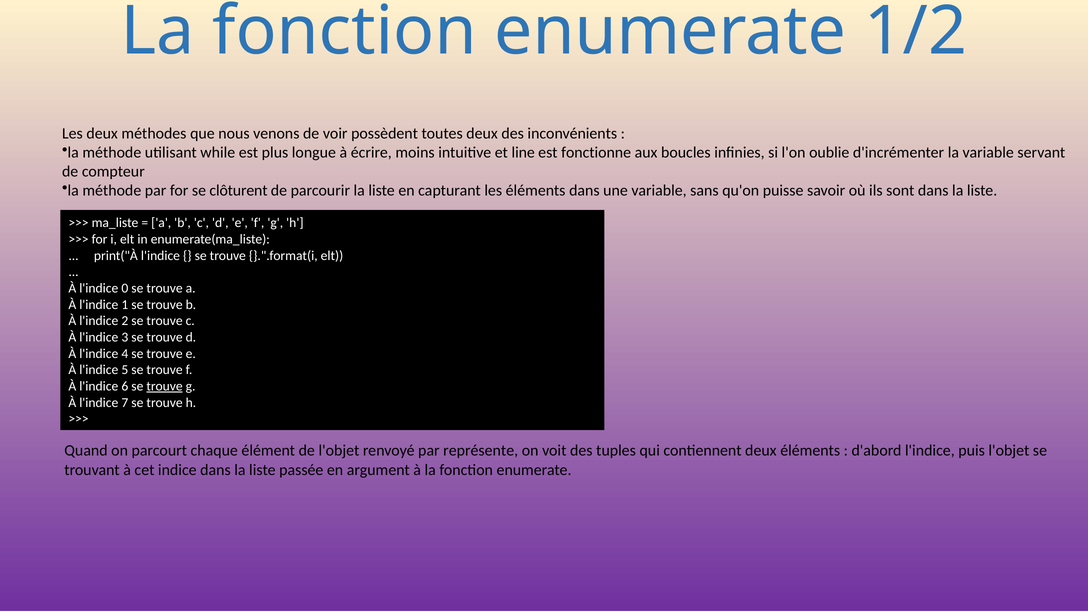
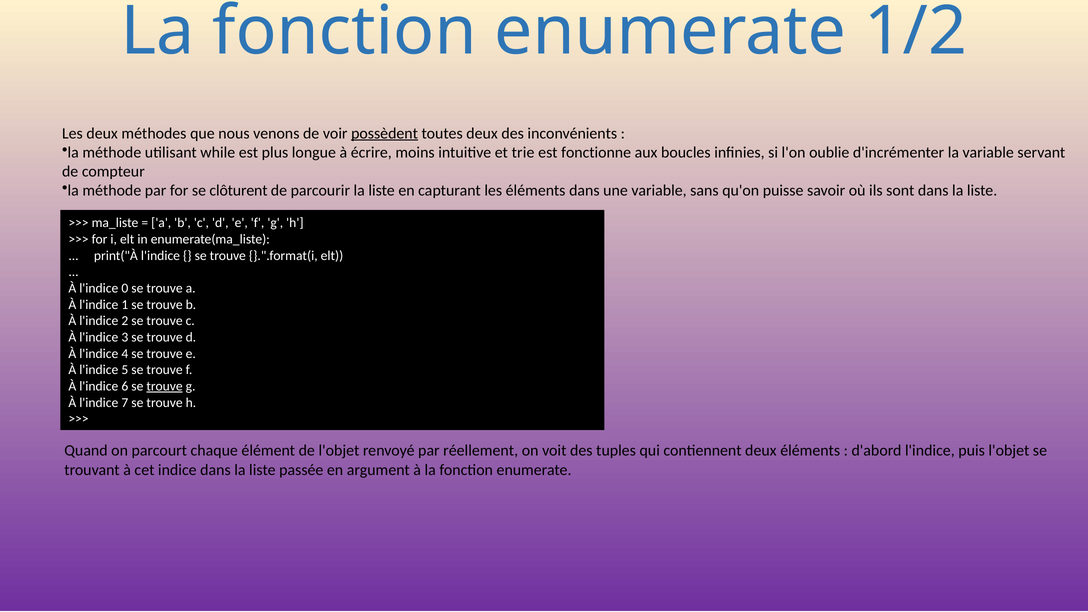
possèdent underline: none -> present (385, 133)
line: line -> trie (523, 152)
représente: représente -> réellement (481, 451)
